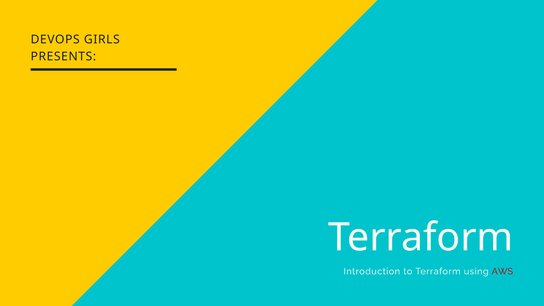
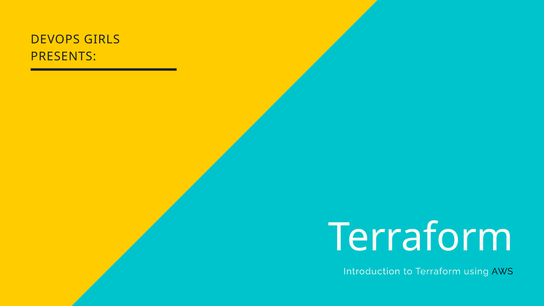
AWS colour: red -> black (502, 271)
